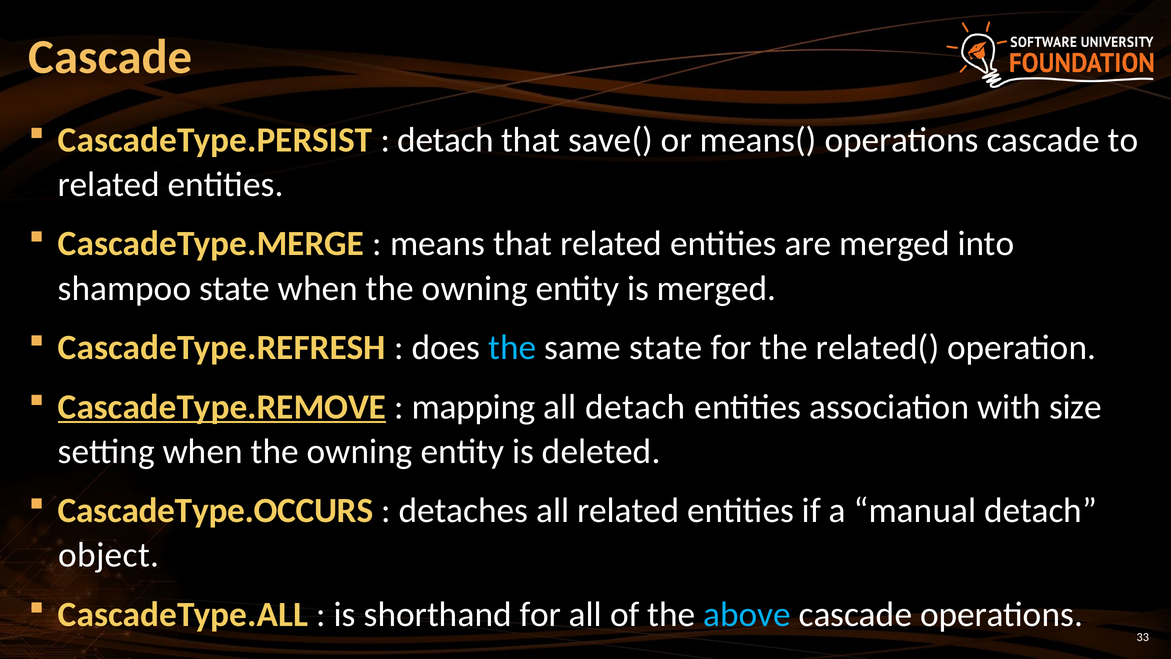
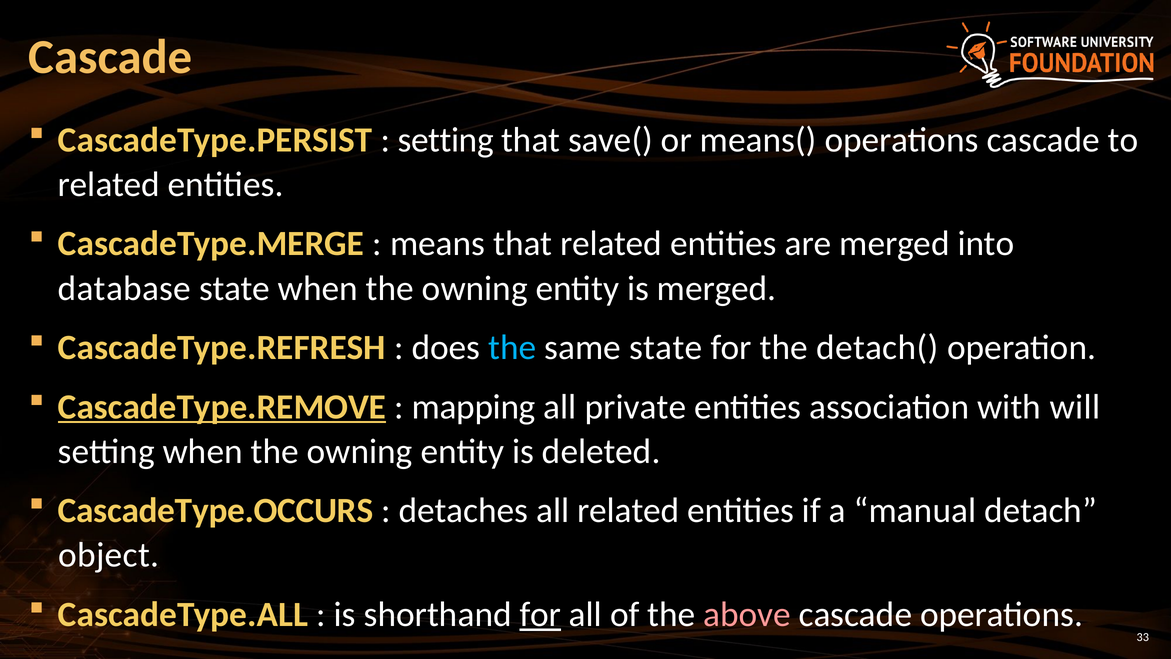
detach: detach -> setting (446, 140)
shampoo: shampoo -> database (124, 288)
related(: related( -> detach( (877, 348)
all detach: detach -> private (635, 407)
size: size -> will (1075, 407)
for underline: none -> present (540, 614)
above colour: light blue -> pink (747, 614)
